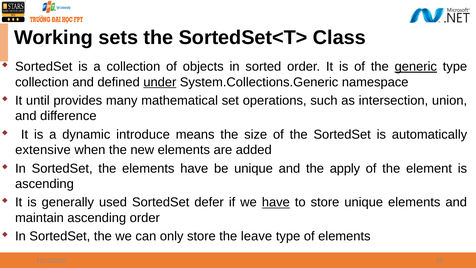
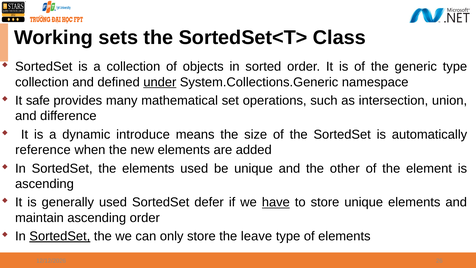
generic underline: present -> none (416, 67)
until: until -> safe (38, 100)
extensive: extensive -> reference (43, 150)
elements have: have -> used (194, 168)
apply: apply -> other (345, 168)
SortedSet underline: none -> present (60, 236)
